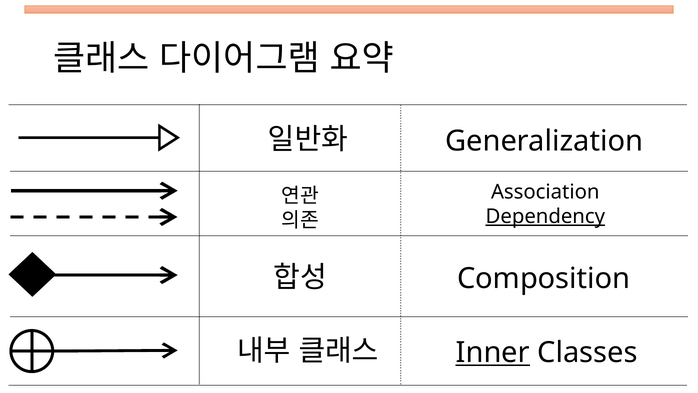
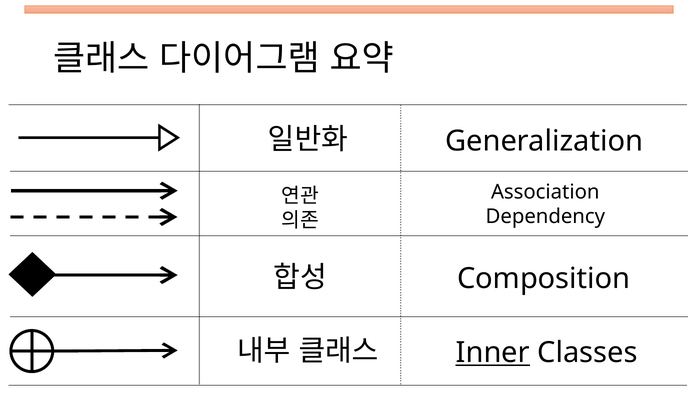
Dependency underline: present -> none (545, 216)
